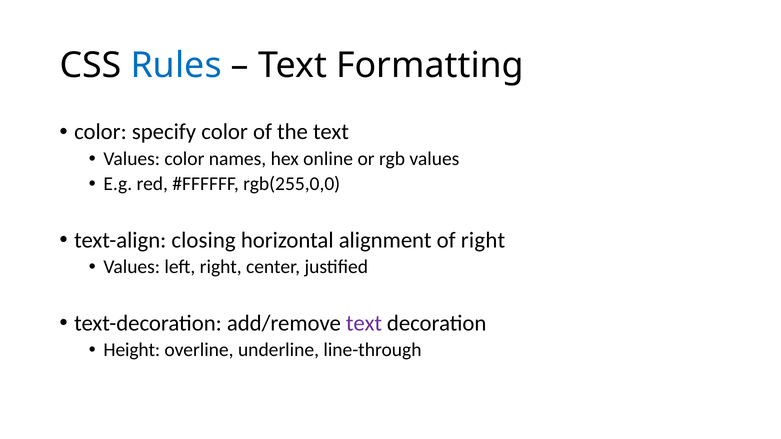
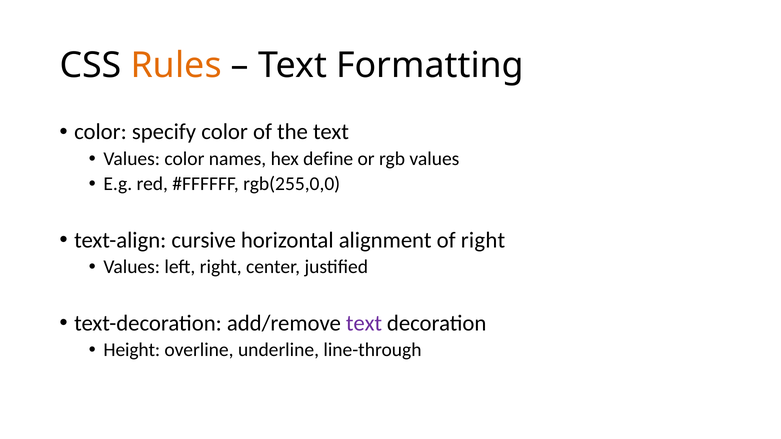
Rules colour: blue -> orange (176, 66)
online: online -> define (328, 159)
closing: closing -> cursive (204, 240)
